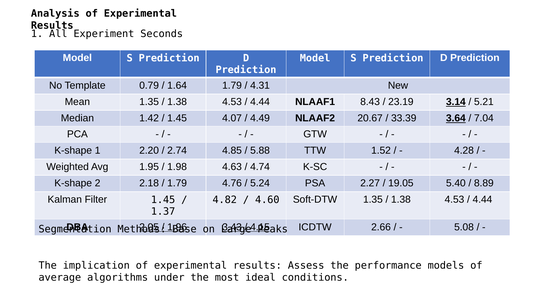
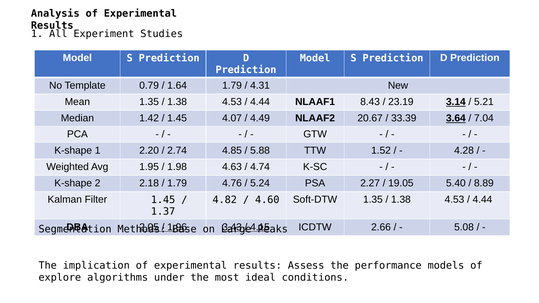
Seconds: Seconds -> Studies (162, 34)
average: average -> explore (60, 278)
